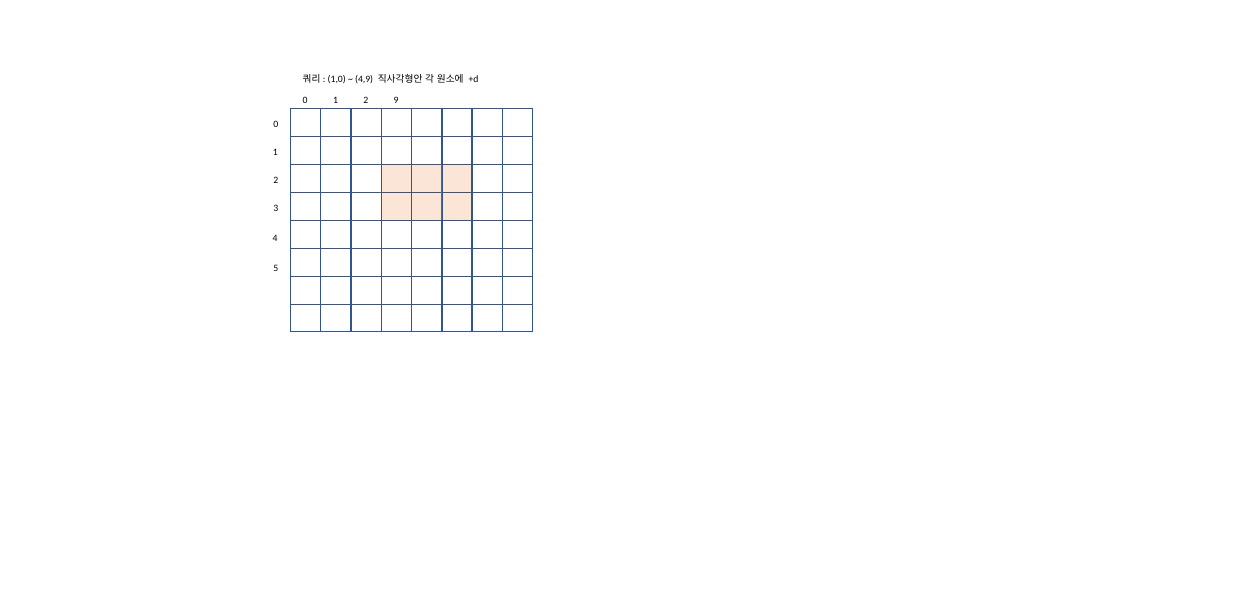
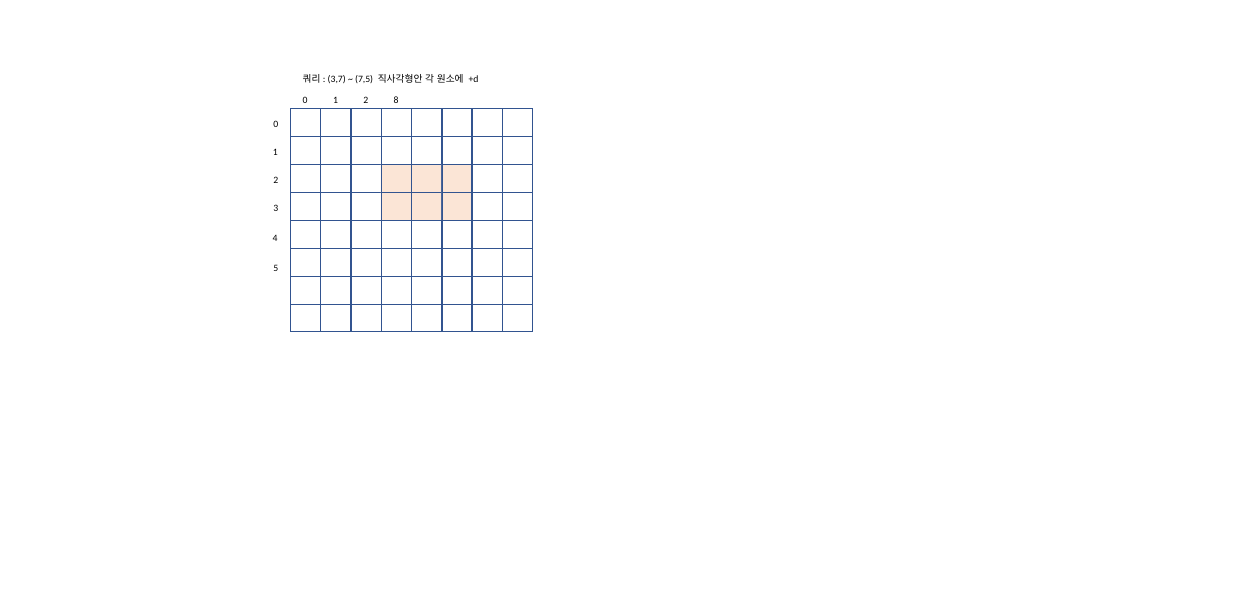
1,0: 1,0 -> 3,7 (337, 79)
4,9: 4,9 -> 7,5 (364, 79)
9: 9 -> 8 (396, 100)
